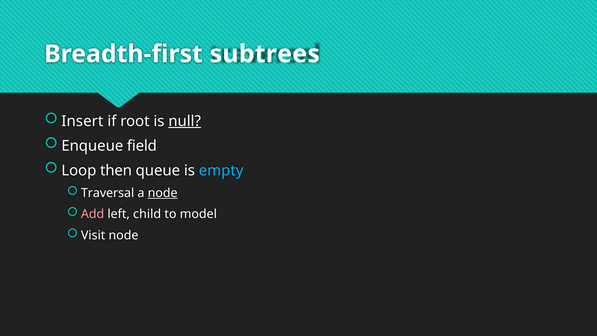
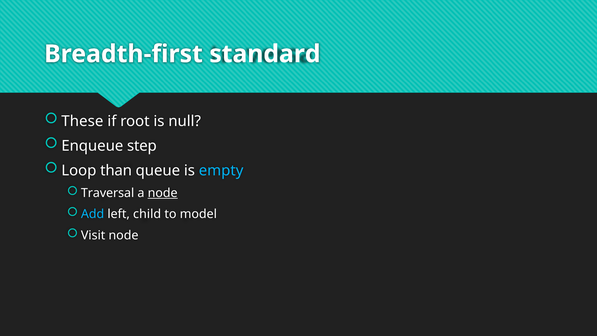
subtrees: subtrees -> standard (265, 54)
Insert: Insert -> These (82, 121)
null underline: present -> none (185, 121)
field: field -> step (142, 146)
then: then -> than (116, 170)
Add colour: pink -> light blue (93, 214)
